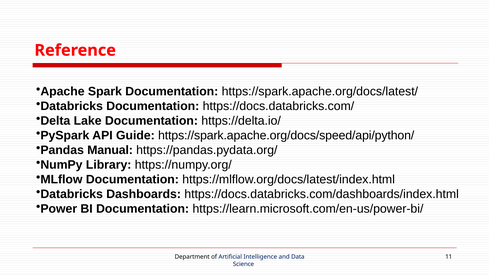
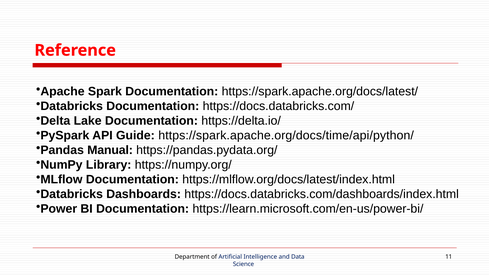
https://spark.apache.org/docs/speed/api/python/: https://spark.apache.org/docs/speed/api/python/ -> https://spark.apache.org/docs/time/api/python/ (286, 135)
